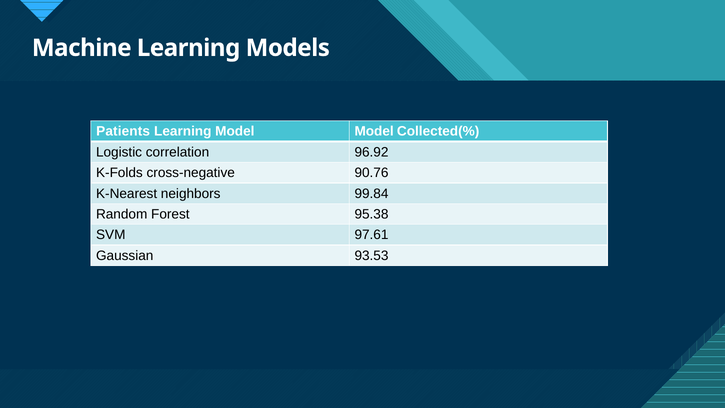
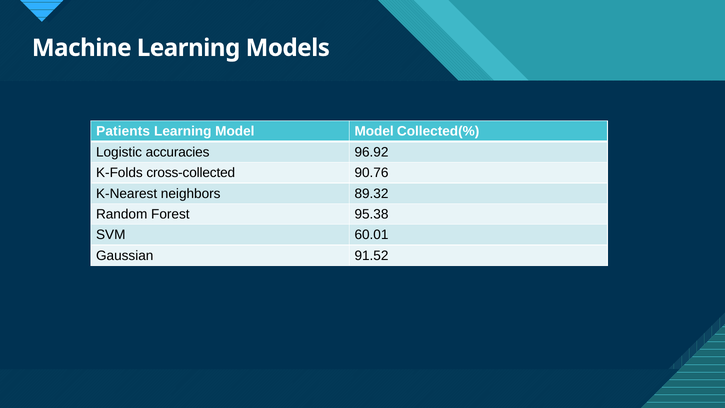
correlation: correlation -> accuracies (178, 152)
cross-negative: cross-negative -> cross-collected (191, 173)
99.84: 99.84 -> 89.32 (371, 193)
97.61: 97.61 -> 60.01 (371, 235)
93.53: 93.53 -> 91.52 (371, 255)
